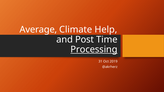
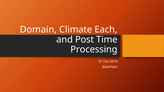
Average: Average -> Domain (38, 30)
Help: Help -> Each (106, 30)
Processing underline: present -> none (94, 50)
